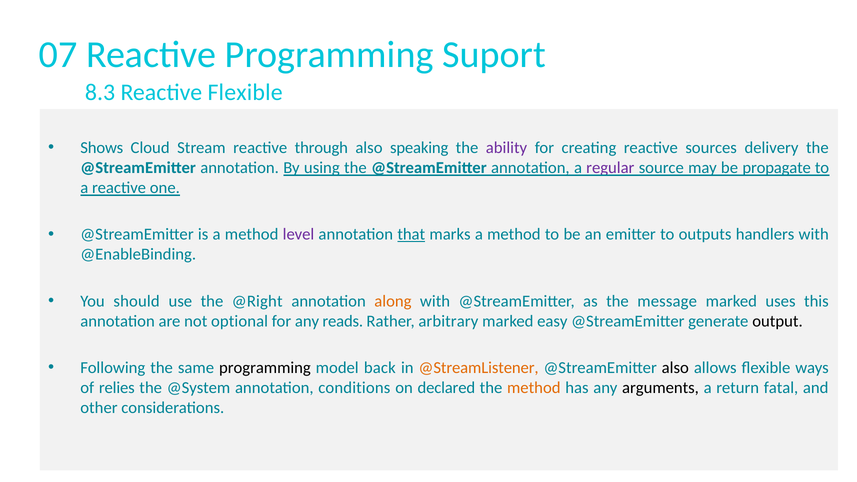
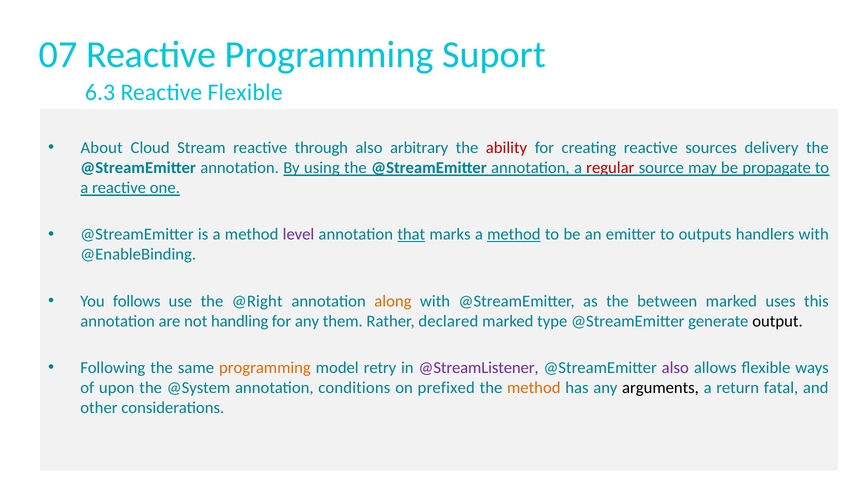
8.3: 8.3 -> 6.3 (100, 93)
Shows: Shows -> About (102, 148)
speaking: speaking -> arbitrary (419, 148)
ability colour: purple -> red (506, 148)
regular colour: purple -> red (610, 168)
method underline: none -> present (514, 235)
should: should -> follows (137, 301)
message: message -> between (667, 301)
optional: optional -> handling (240, 321)
reads: reads -> them (343, 321)
arbitrary: arbitrary -> declared (448, 321)
easy: easy -> type (552, 321)
programming colour: black -> orange (265, 368)
back: back -> retry (380, 368)
@StreamListener colour: orange -> purple (479, 368)
also colour: black -> purple (675, 368)
relies: relies -> upon (117, 388)
declared: declared -> prefixed (446, 388)
